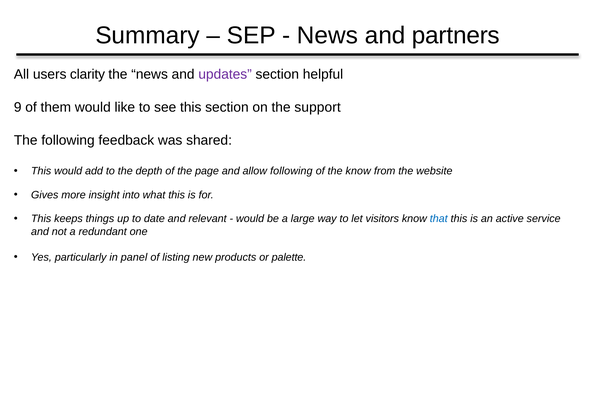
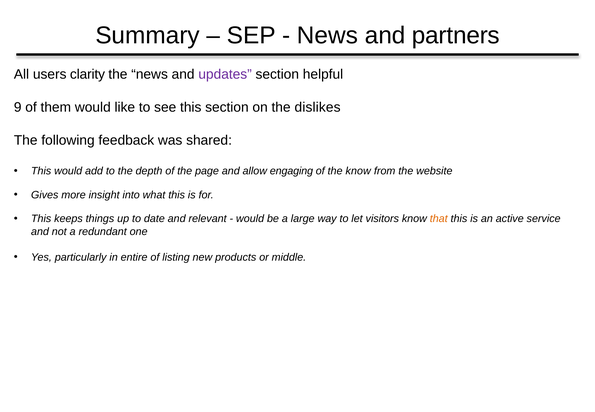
support: support -> dislikes (318, 107)
allow following: following -> engaging (291, 171)
that colour: blue -> orange (439, 219)
panel: panel -> entire (134, 257)
palette: palette -> middle (289, 257)
